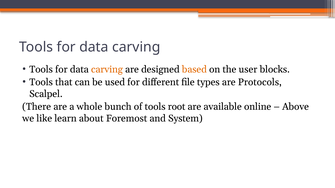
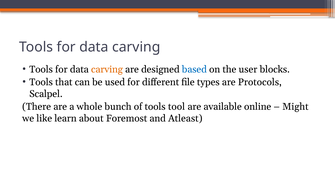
based colour: orange -> blue (194, 70)
root: root -> tool (177, 107)
Above: Above -> Might (295, 107)
System: System -> Atleast (185, 119)
